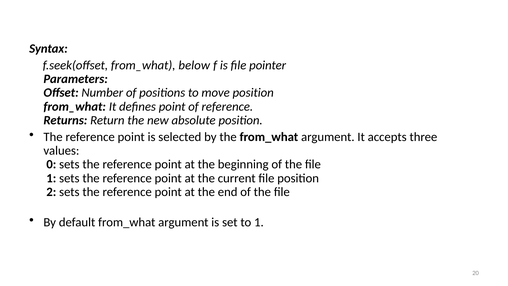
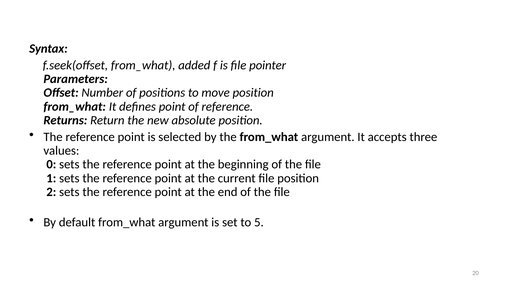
below: below -> added (194, 65)
to 1: 1 -> 5 (259, 222)
